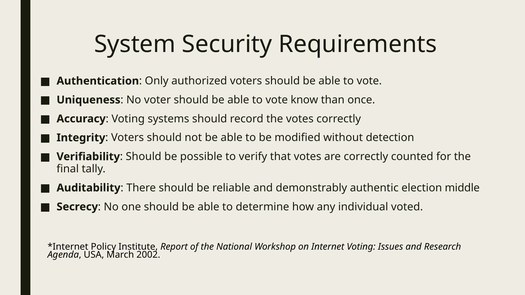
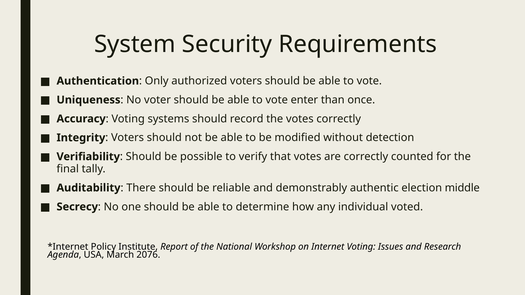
know: know -> enter (304, 100)
2002: 2002 -> 2076 (148, 255)
